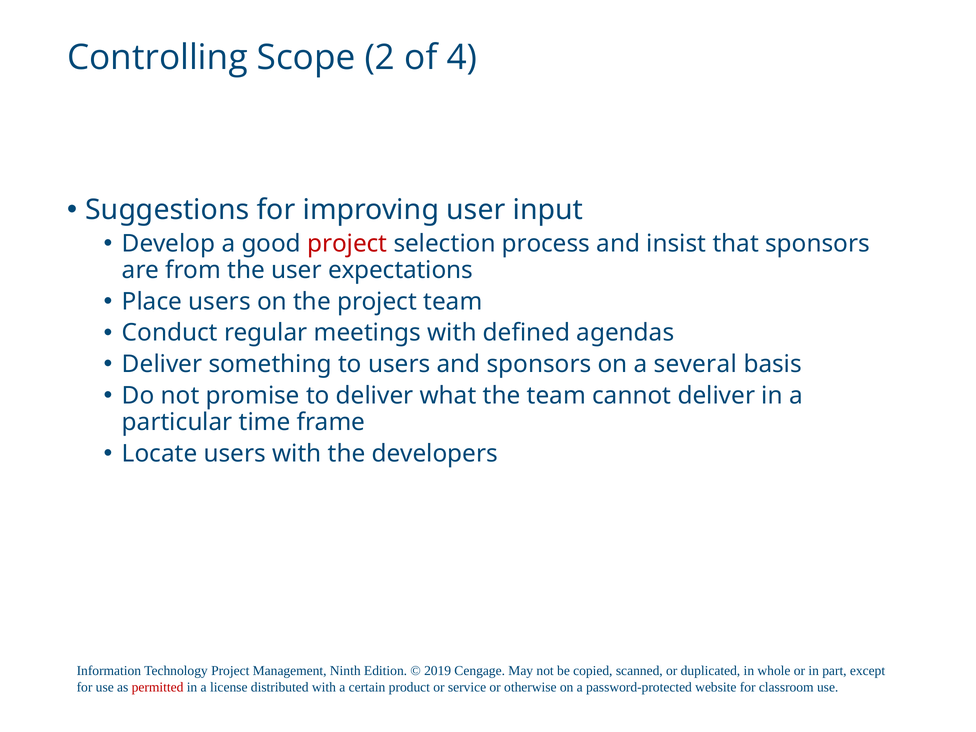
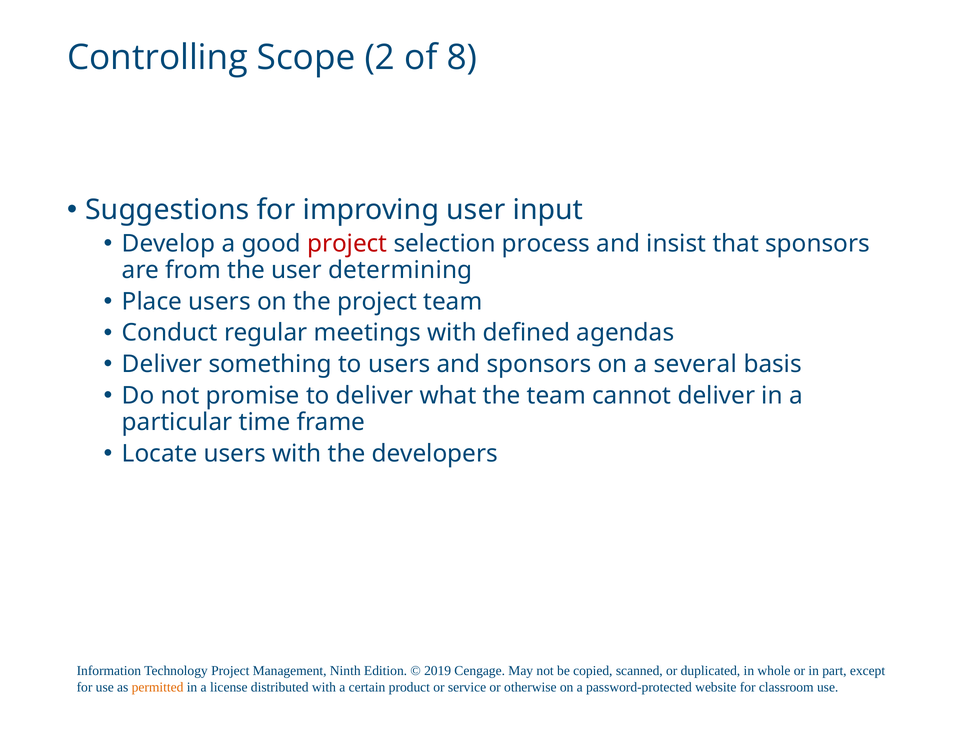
4: 4 -> 8 (462, 58)
expectations: expectations -> determining (400, 270)
permitted colour: red -> orange (158, 687)
